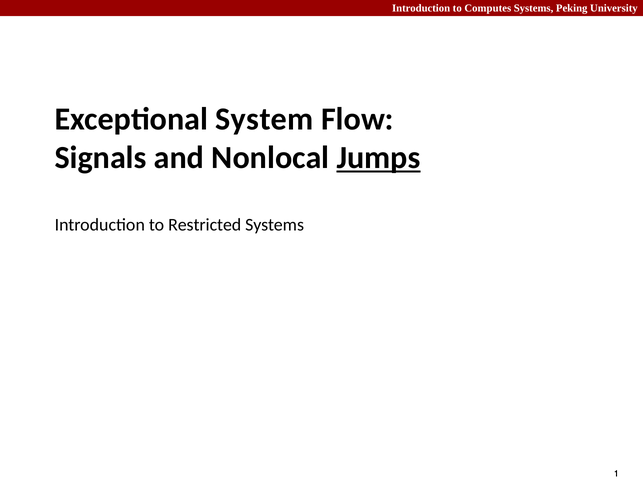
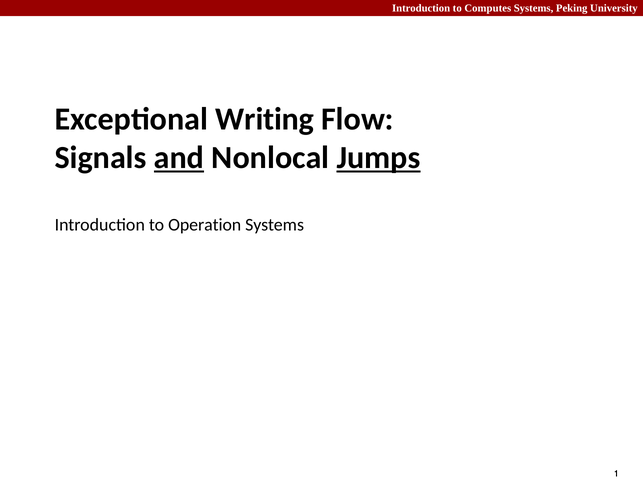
System: System -> Writing (265, 119)
and underline: none -> present (179, 158)
Restricted: Restricted -> Operation (205, 225)
